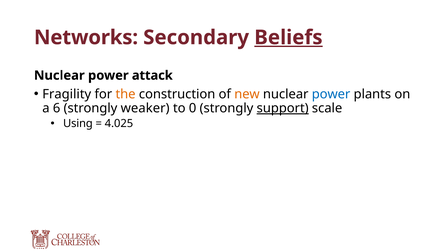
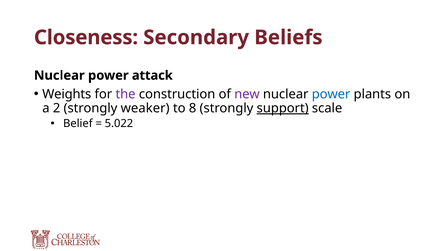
Networks: Networks -> Closeness (86, 37)
Beliefs underline: present -> none (288, 37)
Fragility: Fragility -> Weights (67, 94)
the colour: orange -> purple (126, 94)
new colour: orange -> purple (247, 94)
6: 6 -> 2 (57, 108)
0: 0 -> 8 (193, 108)
Using: Using -> Belief (78, 123)
4.025: 4.025 -> 5.022 (119, 123)
